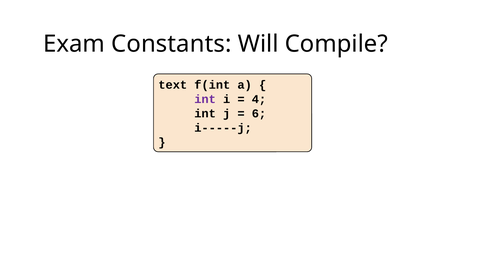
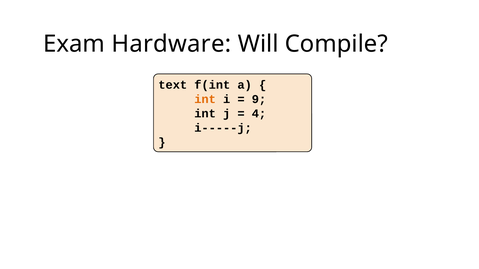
Constants: Constants -> Hardware (171, 44)
int colour: purple -> orange (205, 99)
4: 4 -> 9 (259, 99)
6: 6 -> 4 (259, 114)
